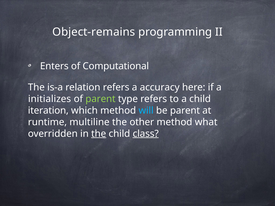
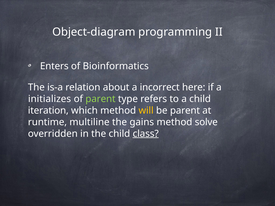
Object-remains: Object-remains -> Object-diagram (94, 32)
Computational: Computational -> Bioinformatics (116, 66)
relation refers: refers -> about (116, 87)
accuracy: accuracy -> incorrect (160, 87)
will colour: light blue -> yellow (146, 111)
other: other -> gains (142, 122)
what: what -> solve (206, 122)
the underline: present -> none (99, 134)
